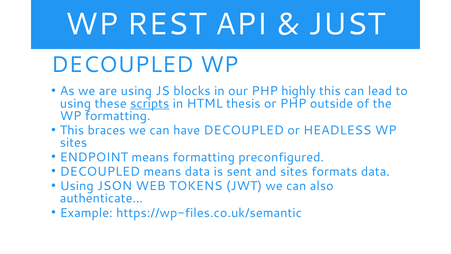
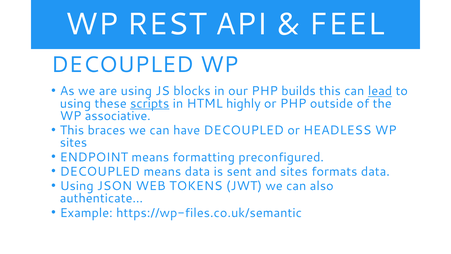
JUST: JUST -> FEEL (347, 24)
highly: highly -> builds (299, 91)
lead underline: none -> present (380, 91)
thesis: thesis -> highly (243, 103)
WP formatting: formatting -> associative (118, 116)
